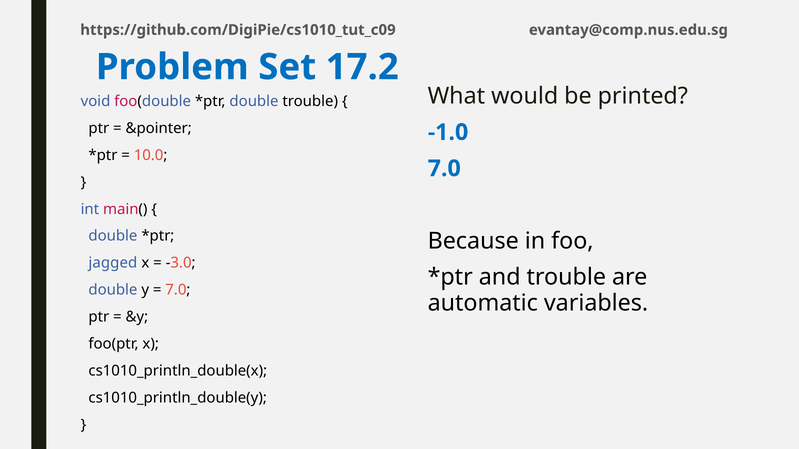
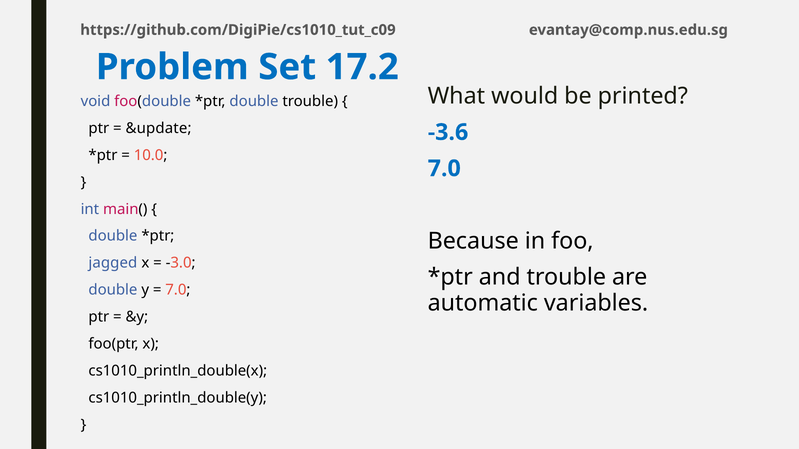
&pointer: &pointer -> &update (159, 128)
-1.0: -1.0 -> -3.6 (448, 132)
